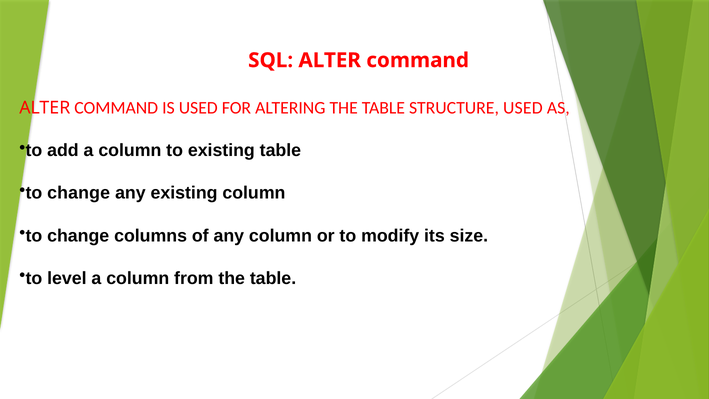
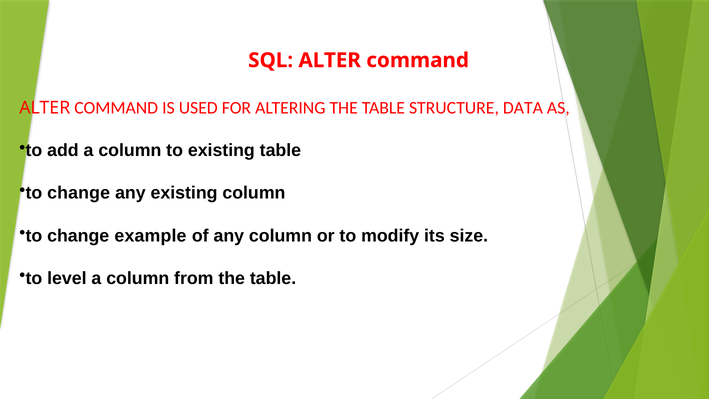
STRUCTURE USED: USED -> DATA (523, 108)
columns: columns -> example (150, 236)
